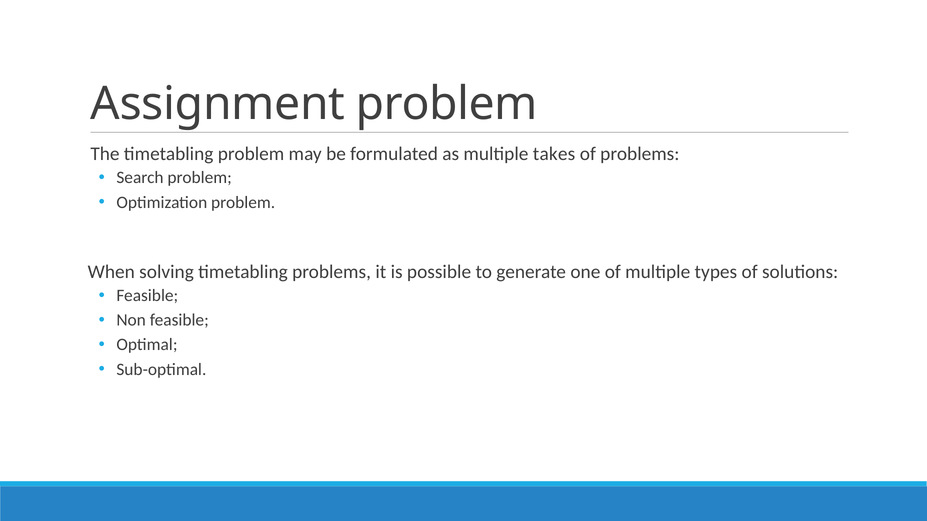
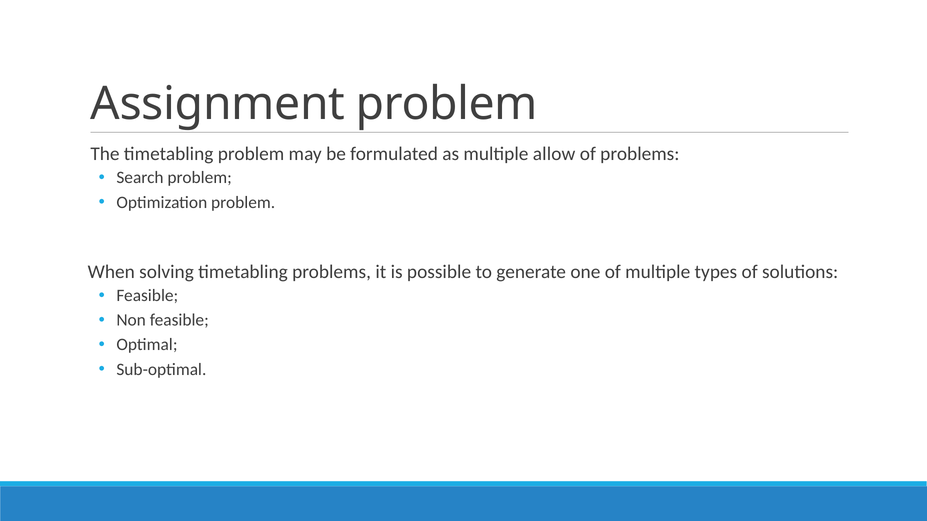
takes: takes -> allow (554, 154)
